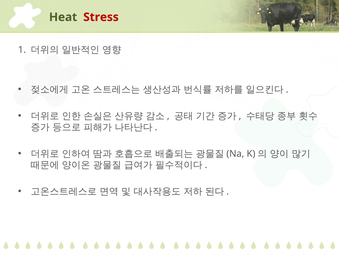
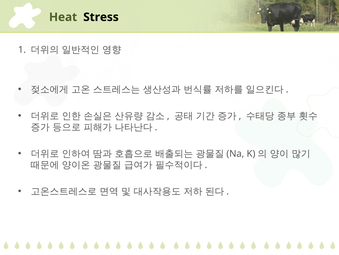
Stress colour: red -> black (101, 17)
